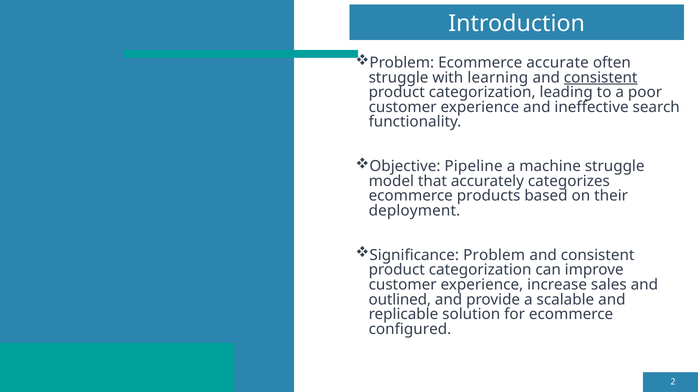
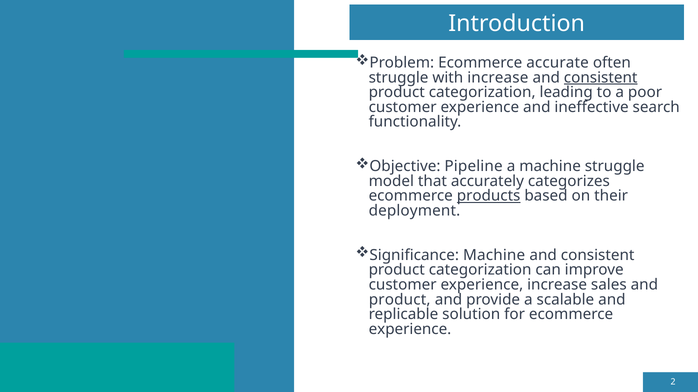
with learning: learning -> increase (498, 78)
products underline: none -> present (489, 196)
Significance Problem: Problem -> Machine (494, 255)
outlined: outlined -> product (400, 300)
configured: configured -> experience (410, 330)
